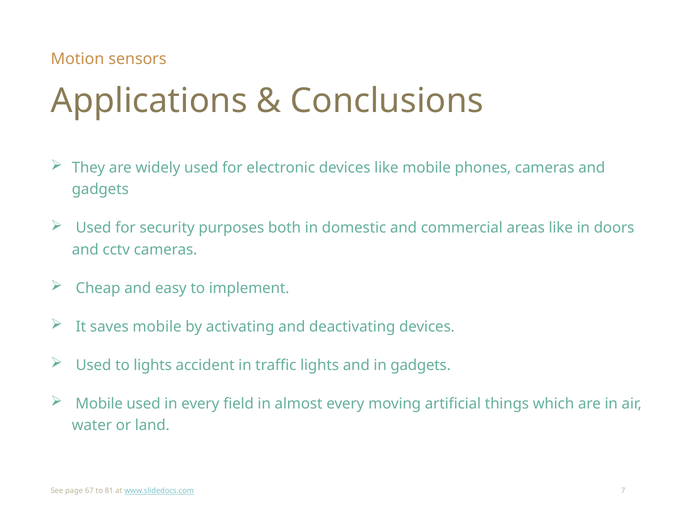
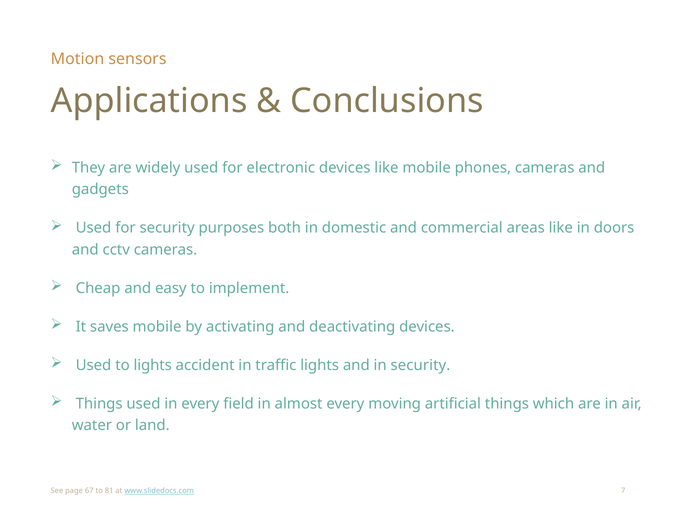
in gadgets: gadgets -> security (420, 365)
Mobile: Mobile -> Things (99, 404)
